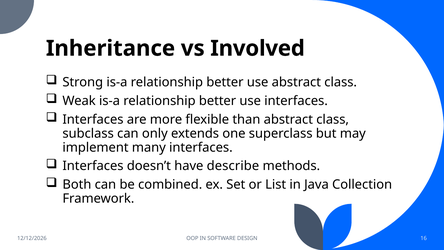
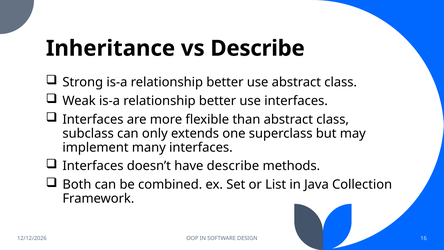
vs Involved: Involved -> Describe (258, 48)
